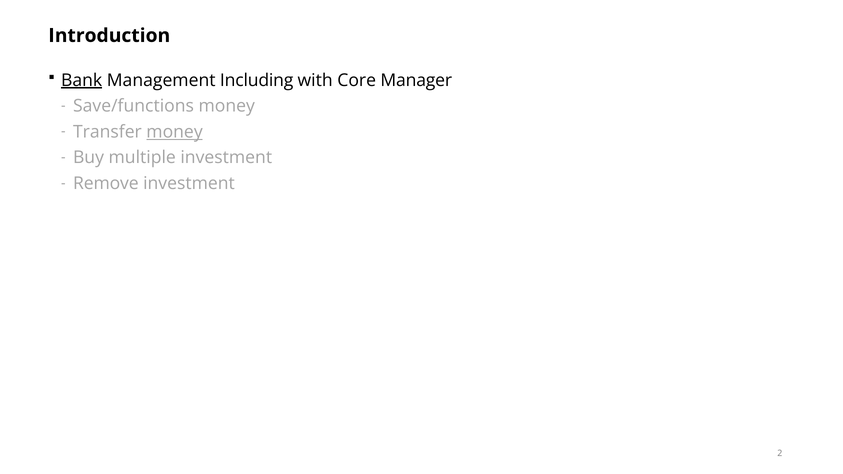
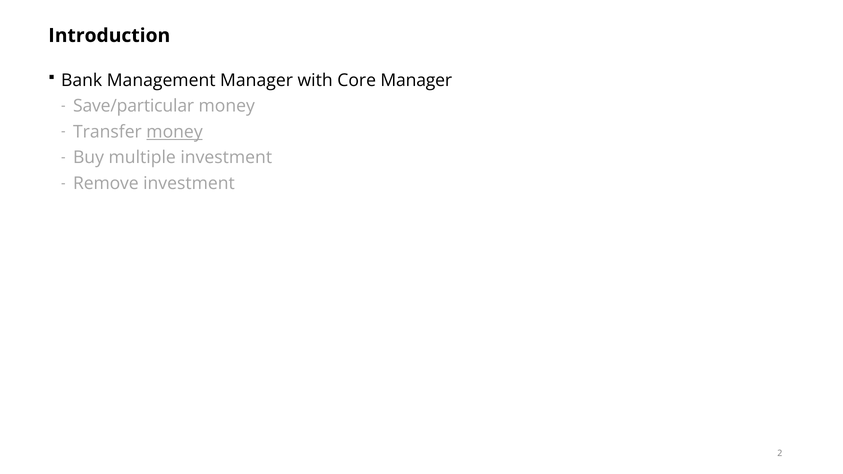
Bank underline: present -> none (82, 80)
Management Including: Including -> Manager (257, 80)
Save/functions: Save/functions -> Save/particular (134, 106)
